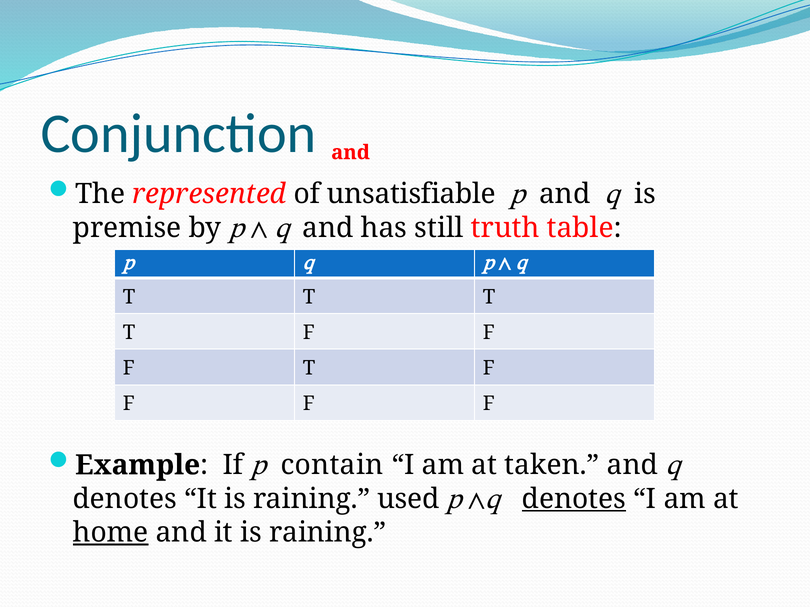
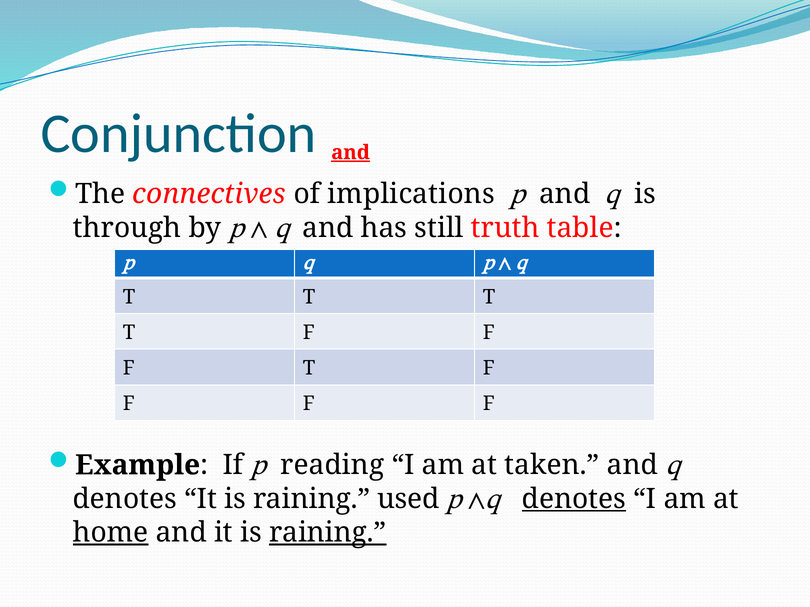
and underline: none -> present (351, 153)
represented: represented -> connectives (209, 194)
unsatisfiable: unsatisfiable -> implications (411, 194)
premise: premise -> through (127, 228)
contain: contain -> reading (332, 465)
raining underline: none -> present (328, 533)
